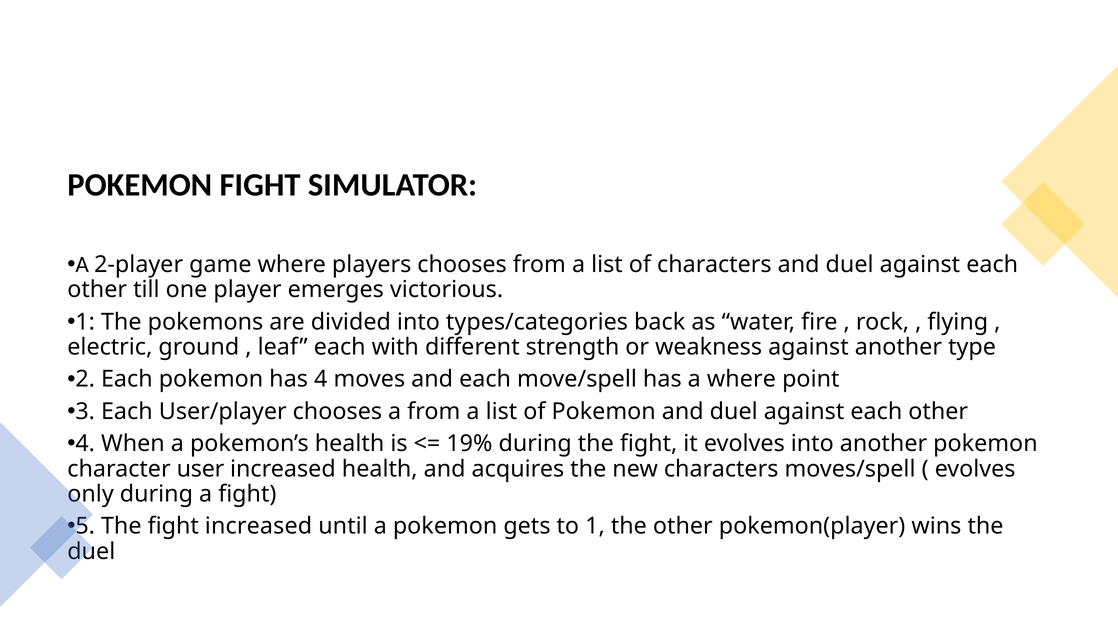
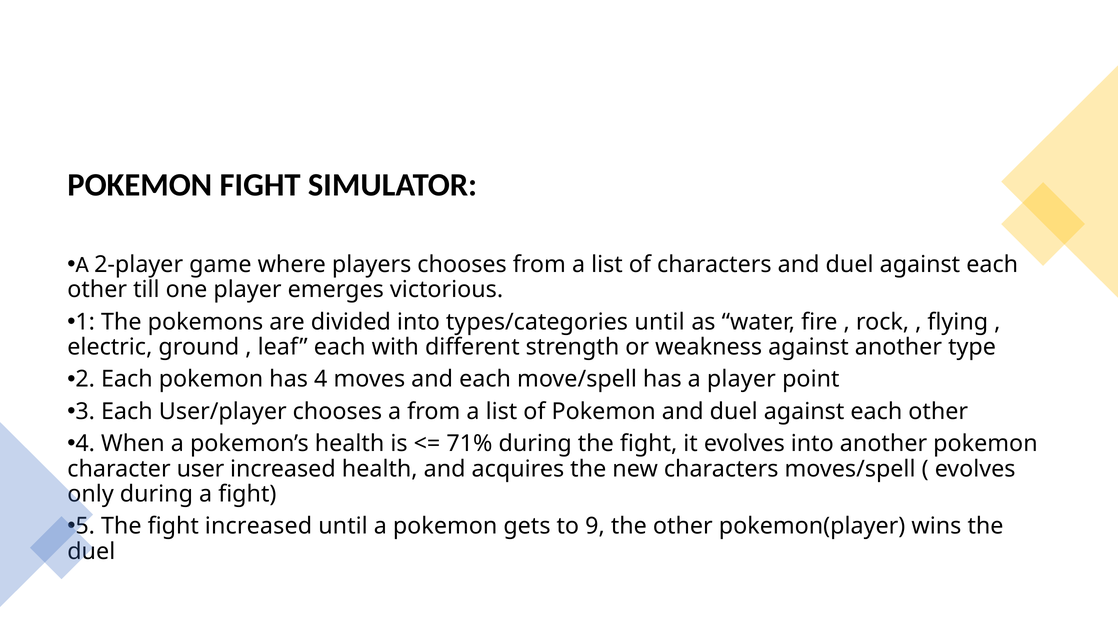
types/categories back: back -> until (660, 322)
a where: where -> player (741, 379)
19%: 19% -> 71% (469, 444)
to 1: 1 -> 9 (595, 526)
